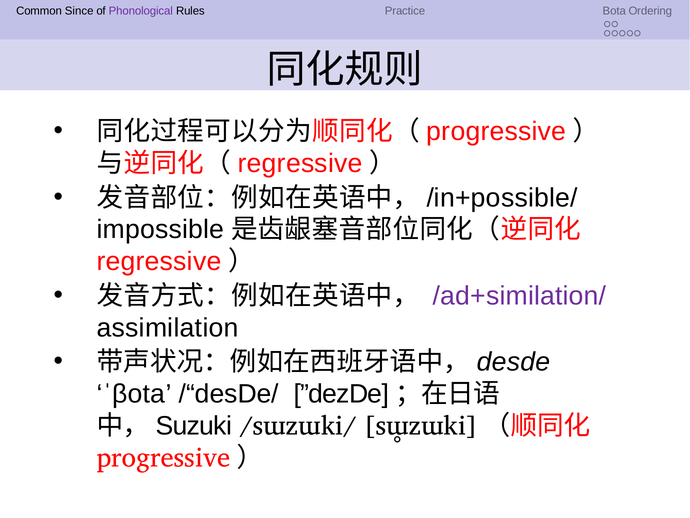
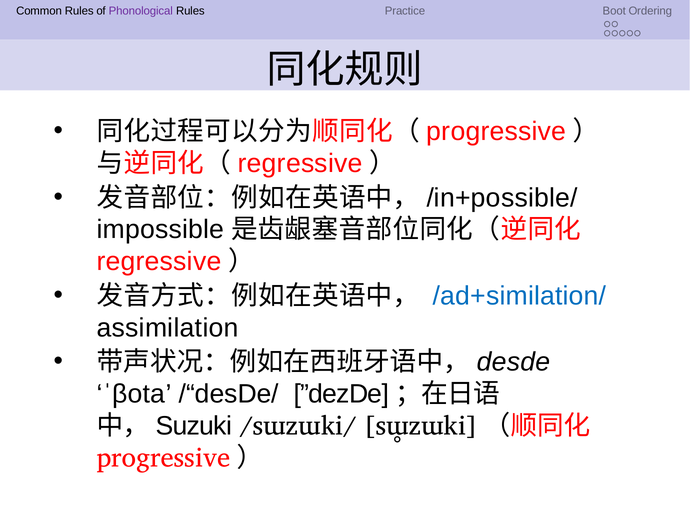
Common Since: Since -> Rules (79, 11)
Bota: Bota -> Boot (614, 11)
/ad+similation/ colour: purple -> blue (520, 296)
